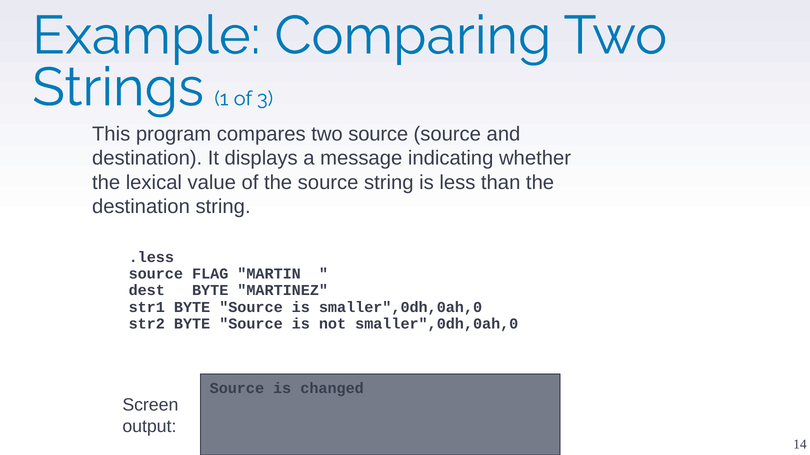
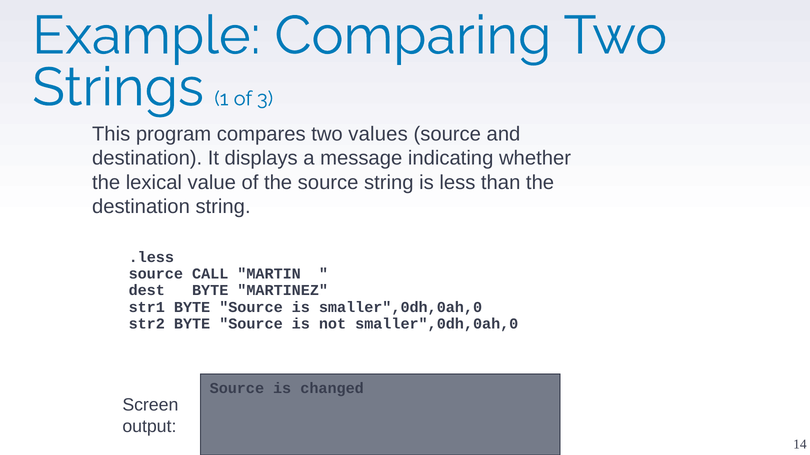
two source: source -> values (378, 134)
FLAG: FLAG -> CALL (210, 274)
